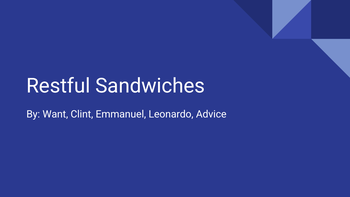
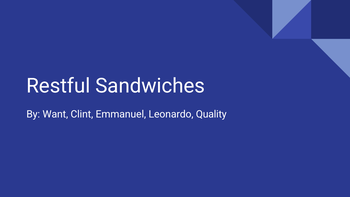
Advice: Advice -> Quality (211, 114)
